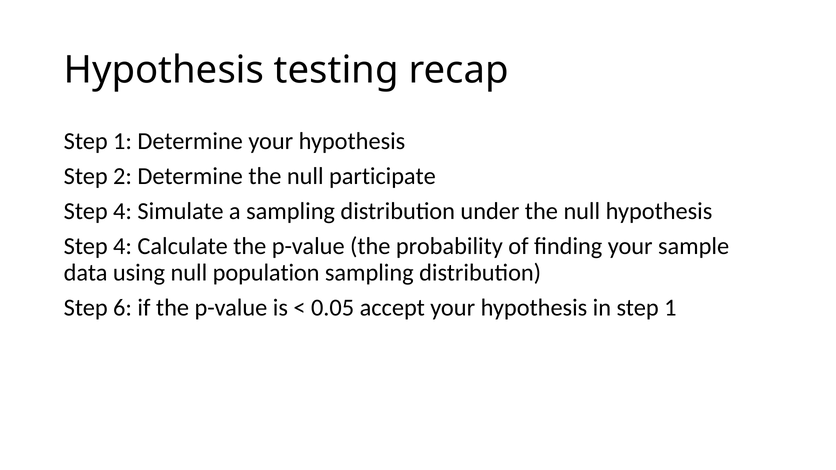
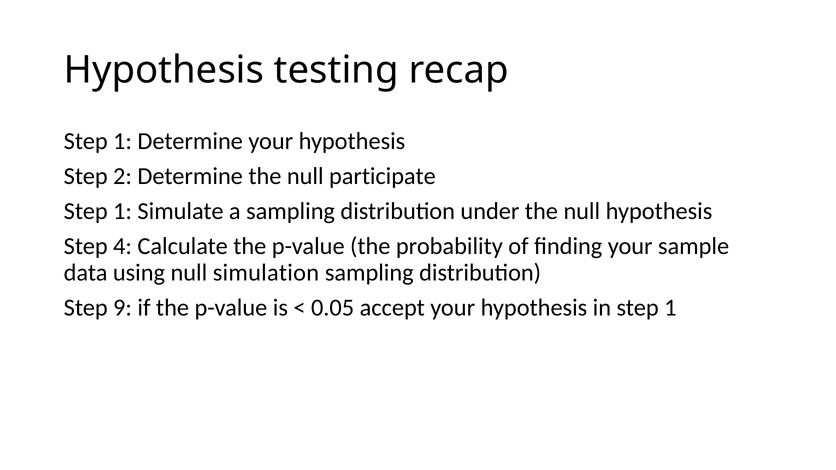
4: 4 -> 1 (123, 211)
population: population -> simulation (266, 273)
6: 6 -> 9 (123, 308)
